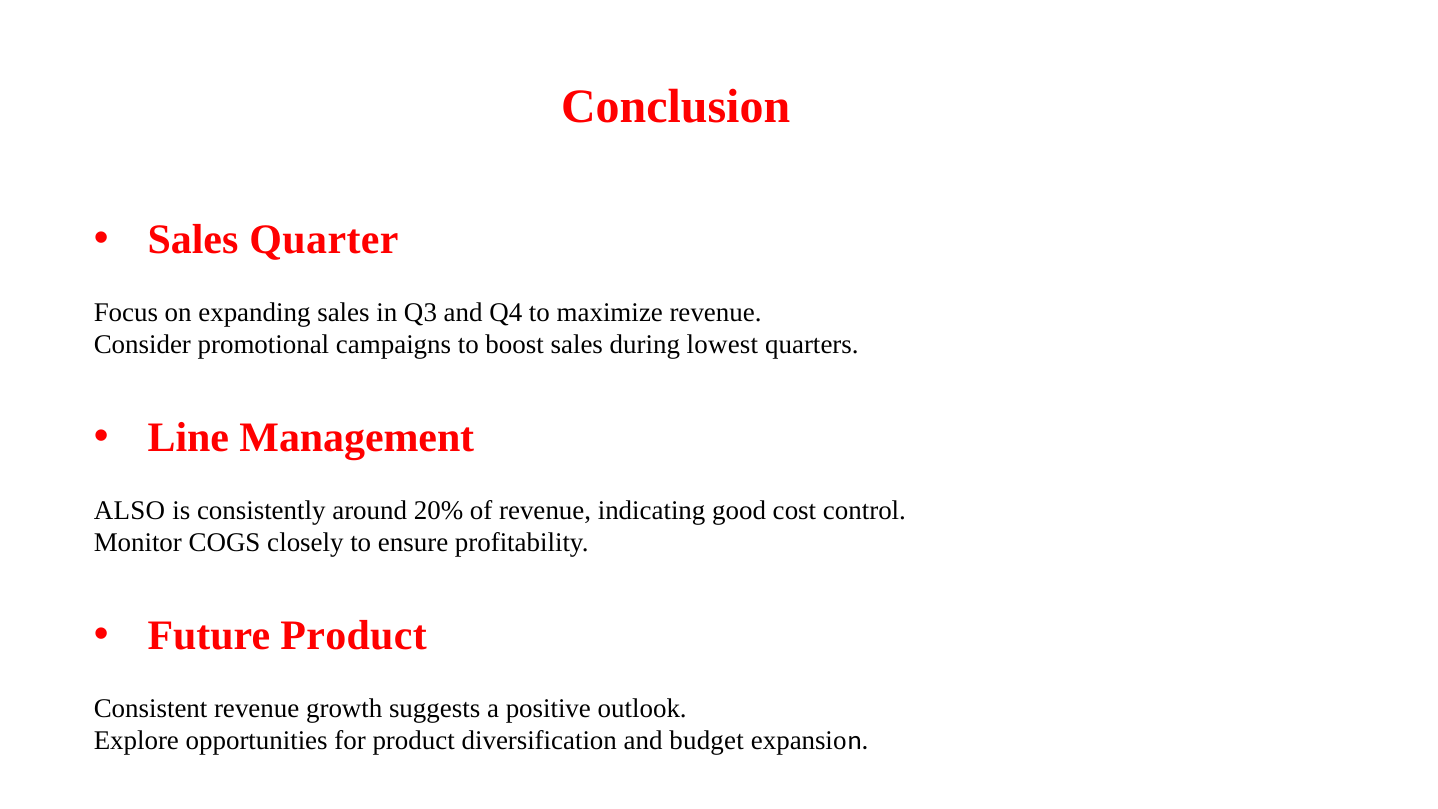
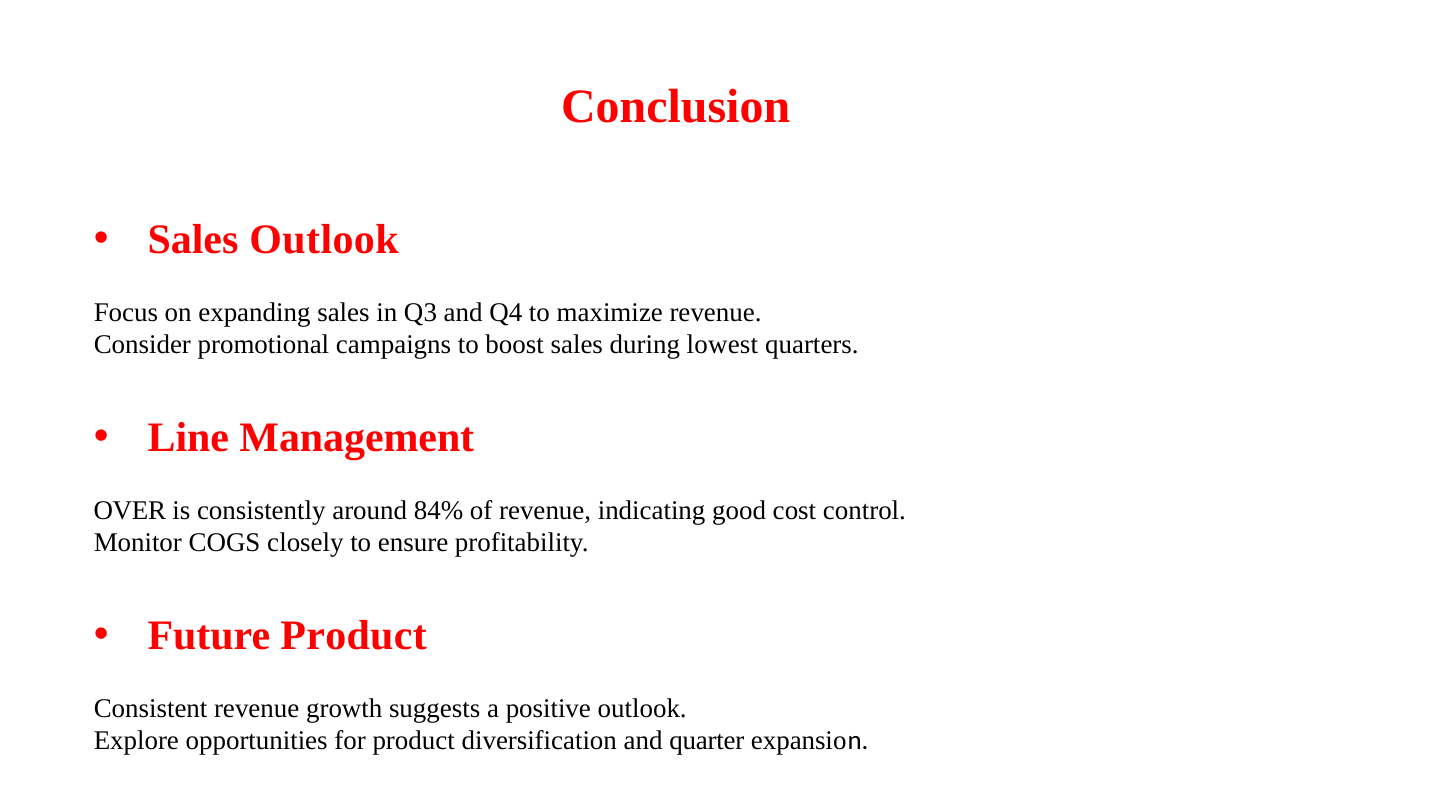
Sales Quarter: Quarter -> Outlook (324, 240)
ALSO: ALSO -> OVER (130, 510)
20%: 20% -> 84% (439, 510)
budget: budget -> quarter (707, 740)
